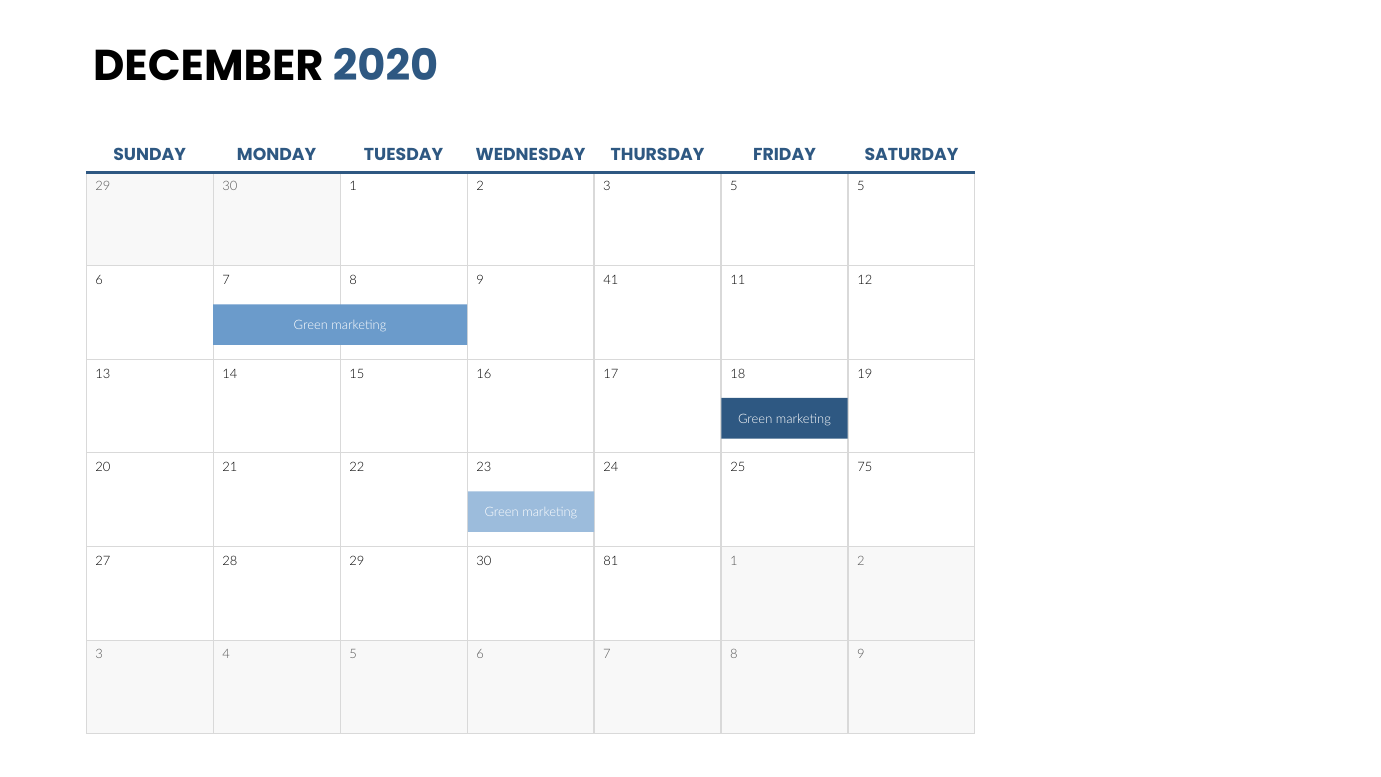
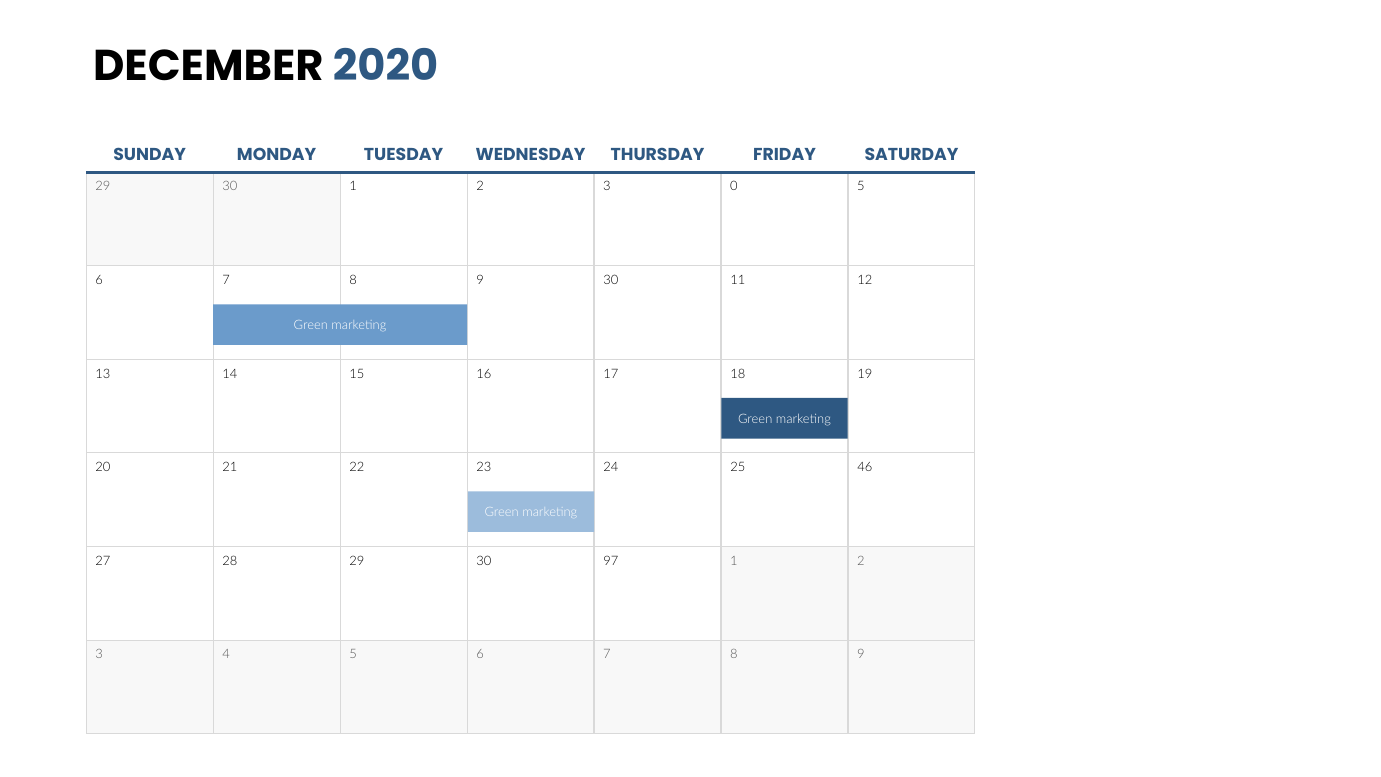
3 5: 5 -> 0 (734, 187)
9 41: 41 -> 30 (611, 280)
75: 75 -> 46 (865, 467)
81: 81 -> 97 (611, 561)
